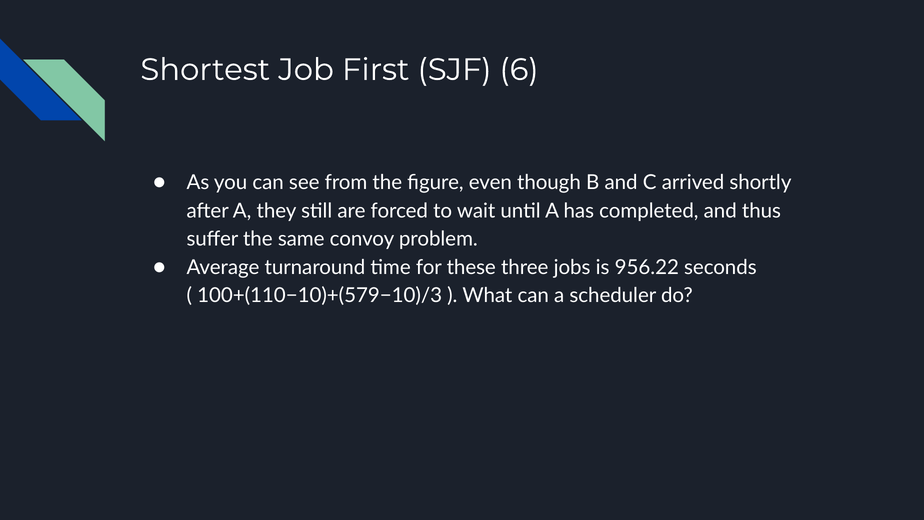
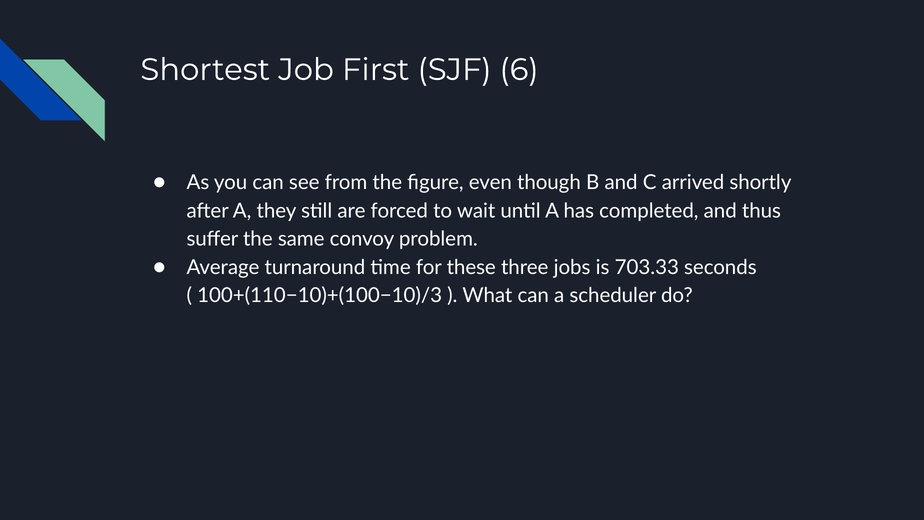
956.22: 956.22 -> 703.33 (647, 267)
100+(110−10)+(579−10)/3: 100+(110−10)+(579−10)/3 -> 100+(110−10)+(100−10)/3 (320, 295)
